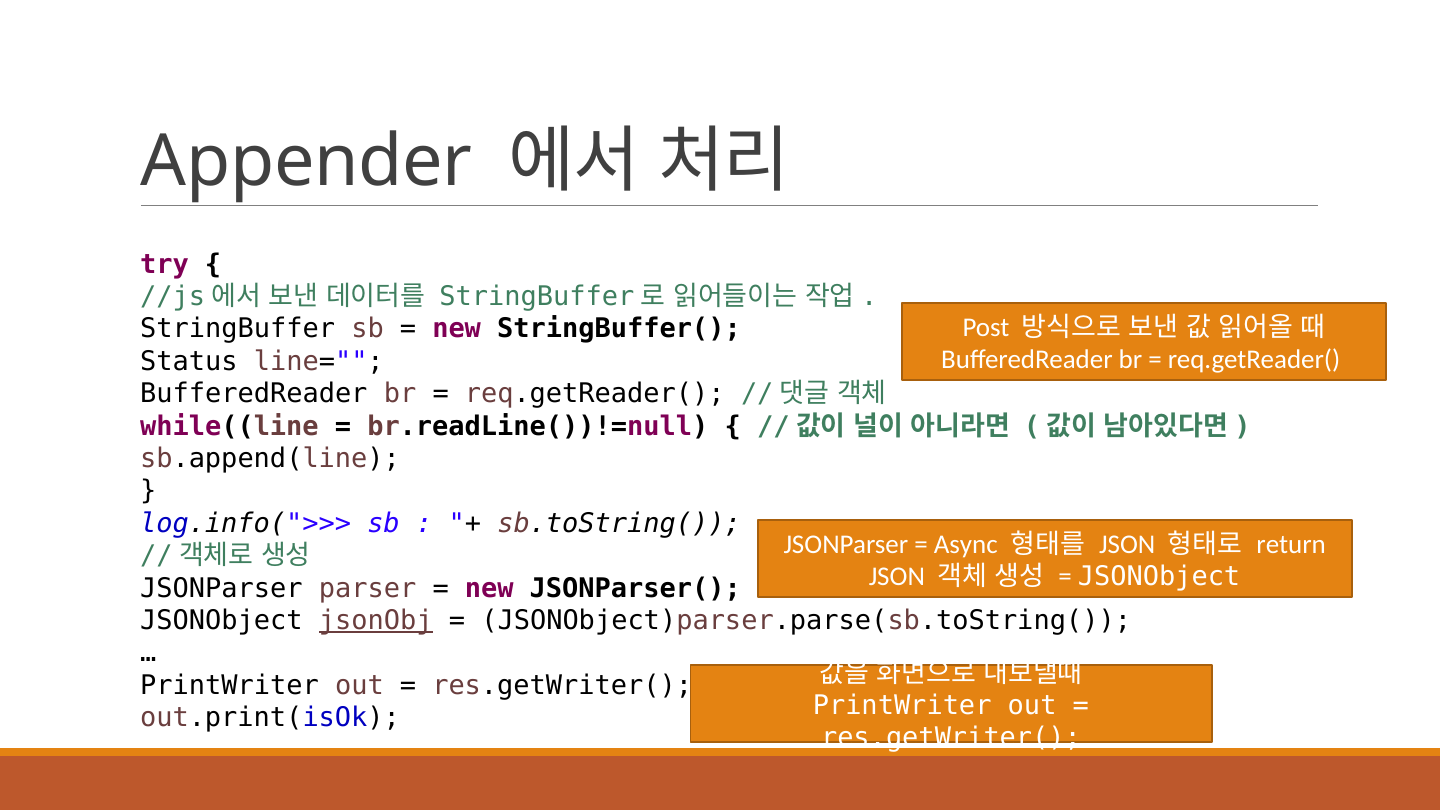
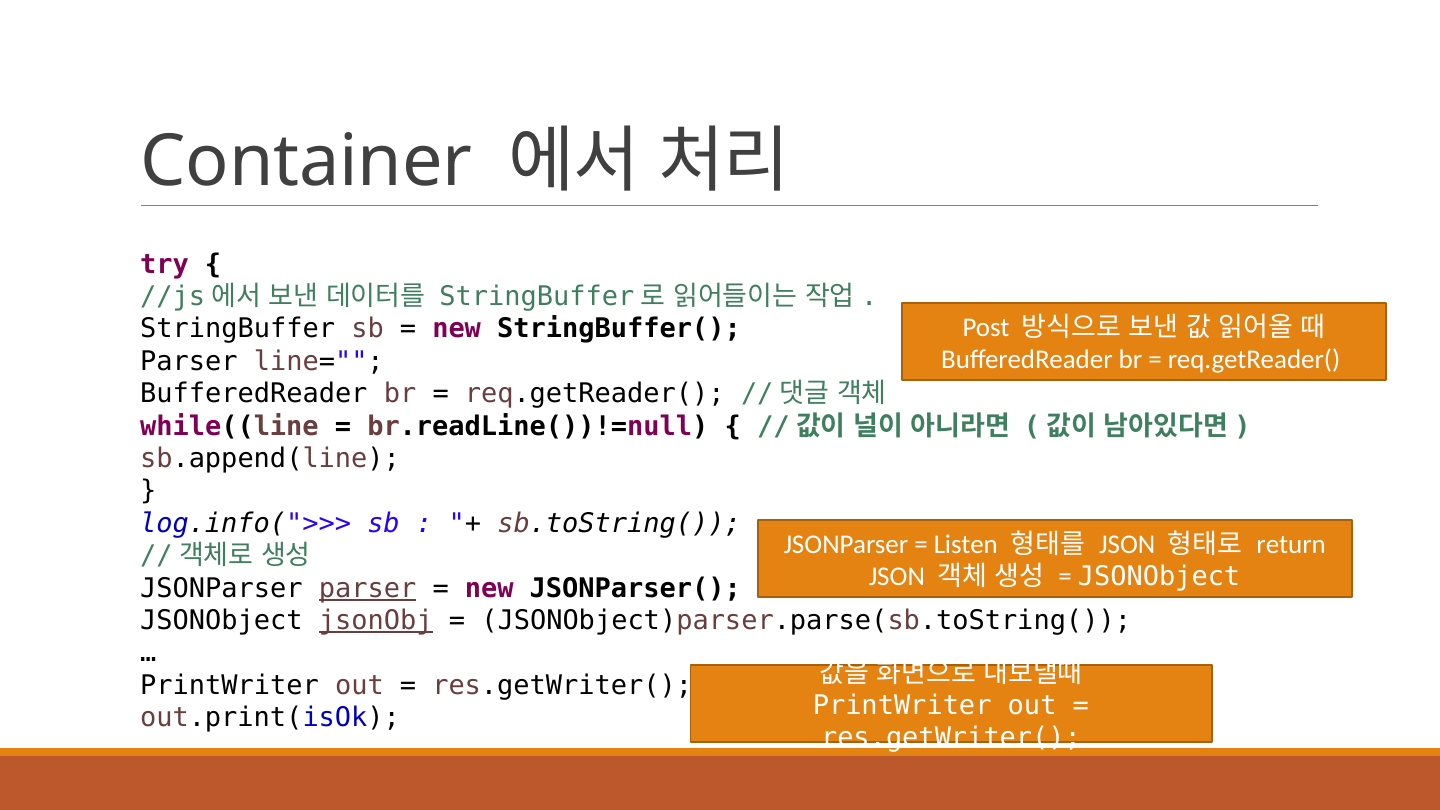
Appender: Appender -> Container (306, 161)
Status: Status -> Parser (189, 361)
Async: Async -> Listen (966, 544)
parser underline: none -> present (368, 588)
